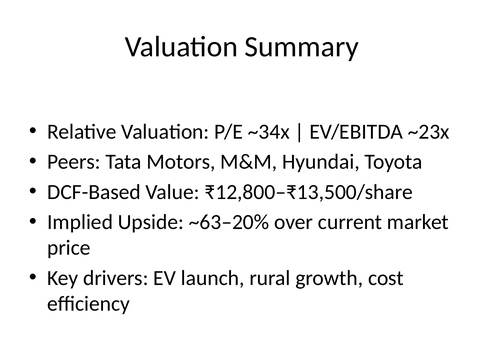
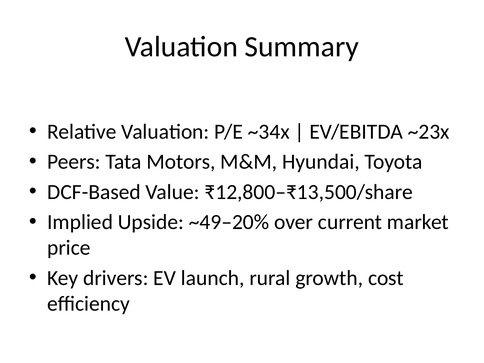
~63–20%: ~63–20% -> ~49–20% (229, 222)
